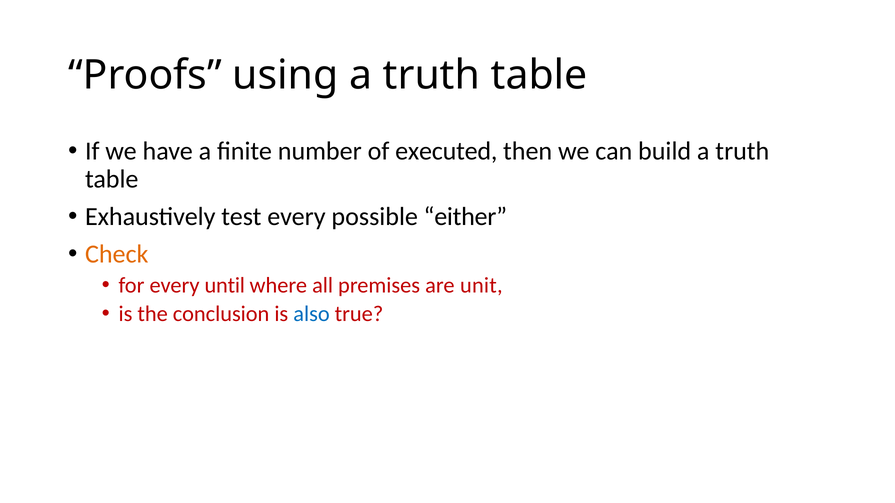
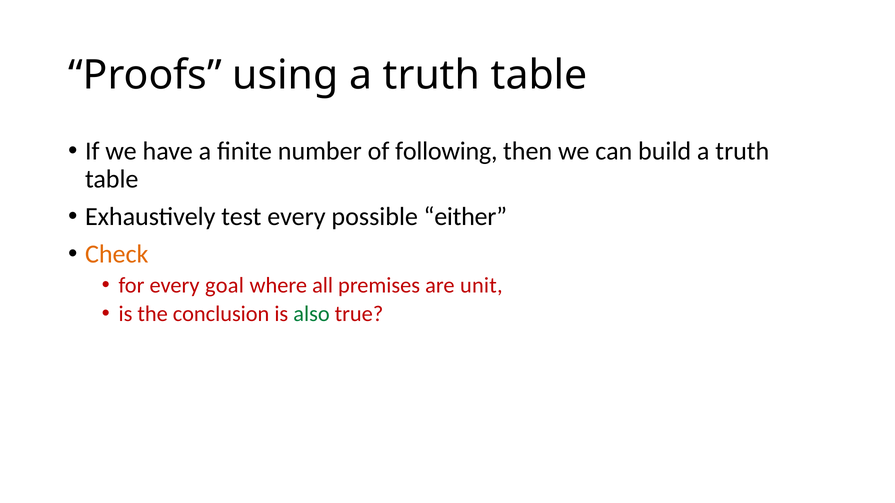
executed: executed -> following (446, 151)
until: until -> goal (225, 285)
also colour: blue -> green (312, 314)
